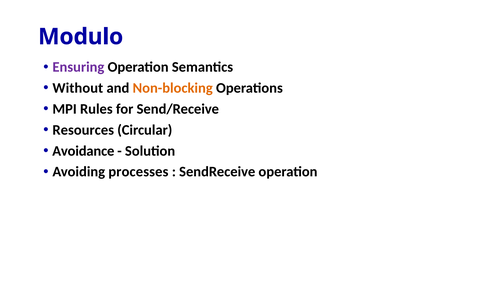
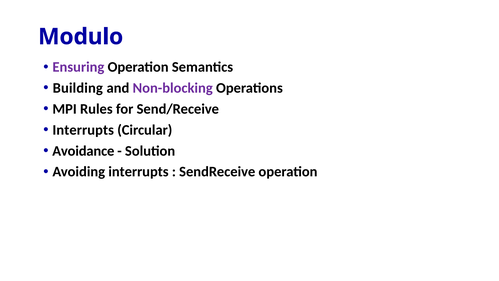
Without: Without -> Building (78, 88)
Non-blocking colour: orange -> purple (173, 88)
Resources: Resources -> Interrupts (83, 130)
Avoiding processes: processes -> interrupts (138, 172)
